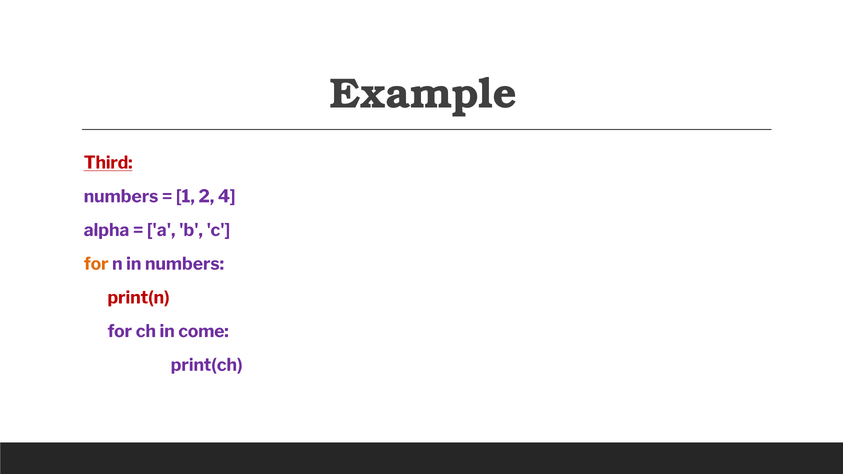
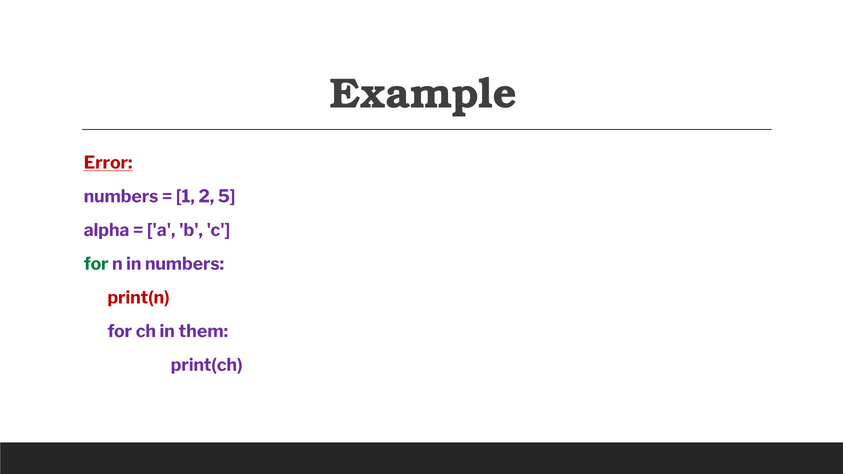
Third: Third -> Error (108, 163)
4: 4 -> 5 (227, 197)
for colour: orange -> green (96, 264)
come: come -> them (203, 331)
